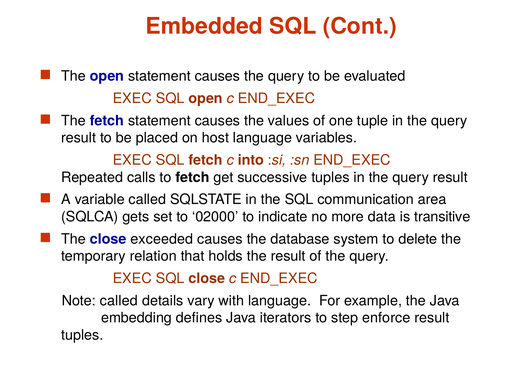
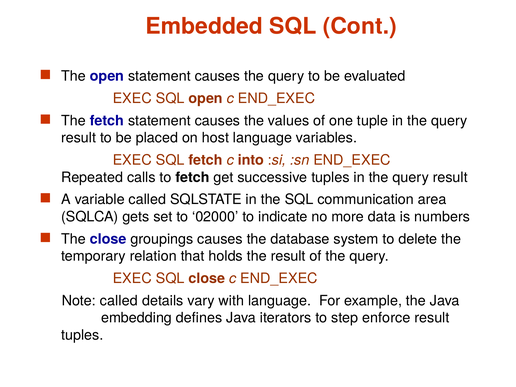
transitive: transitive -> numbers (442, 217)
exceeded: exceeded -> groupings (162, 239)
